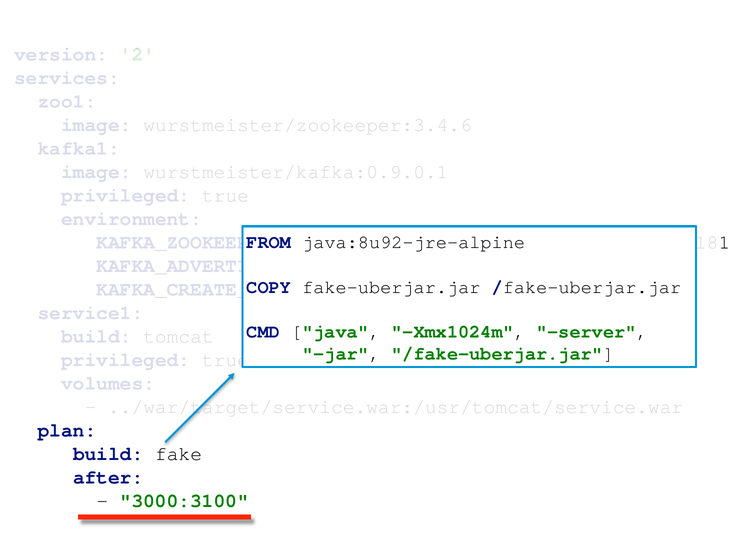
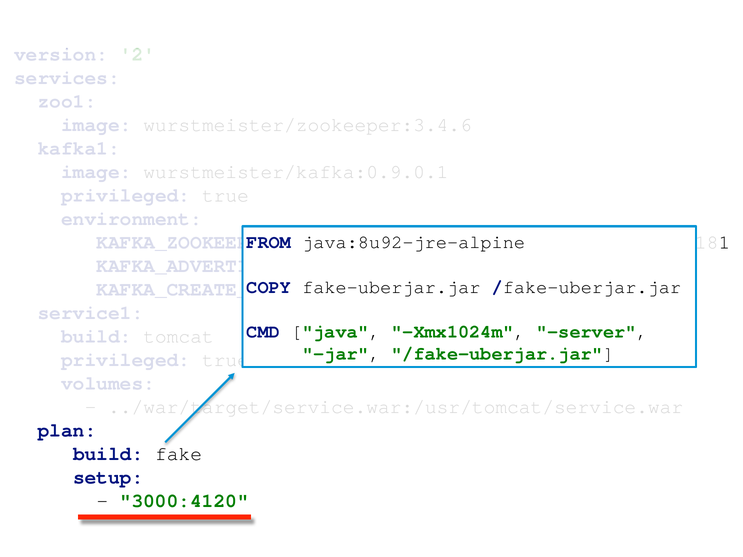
after: after -> setup (108, 478)
3000:3100: 3000:3100 -> 3000:4120 (184, 501)
